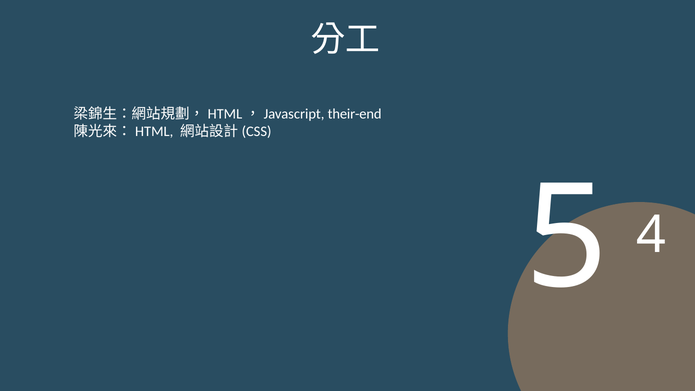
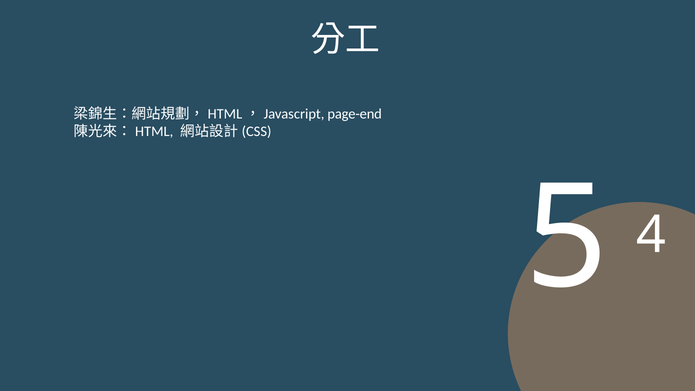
their-end: their-end -> page-end (355, 114)
